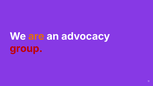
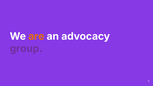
group colour: red -> purple (26, 49)
